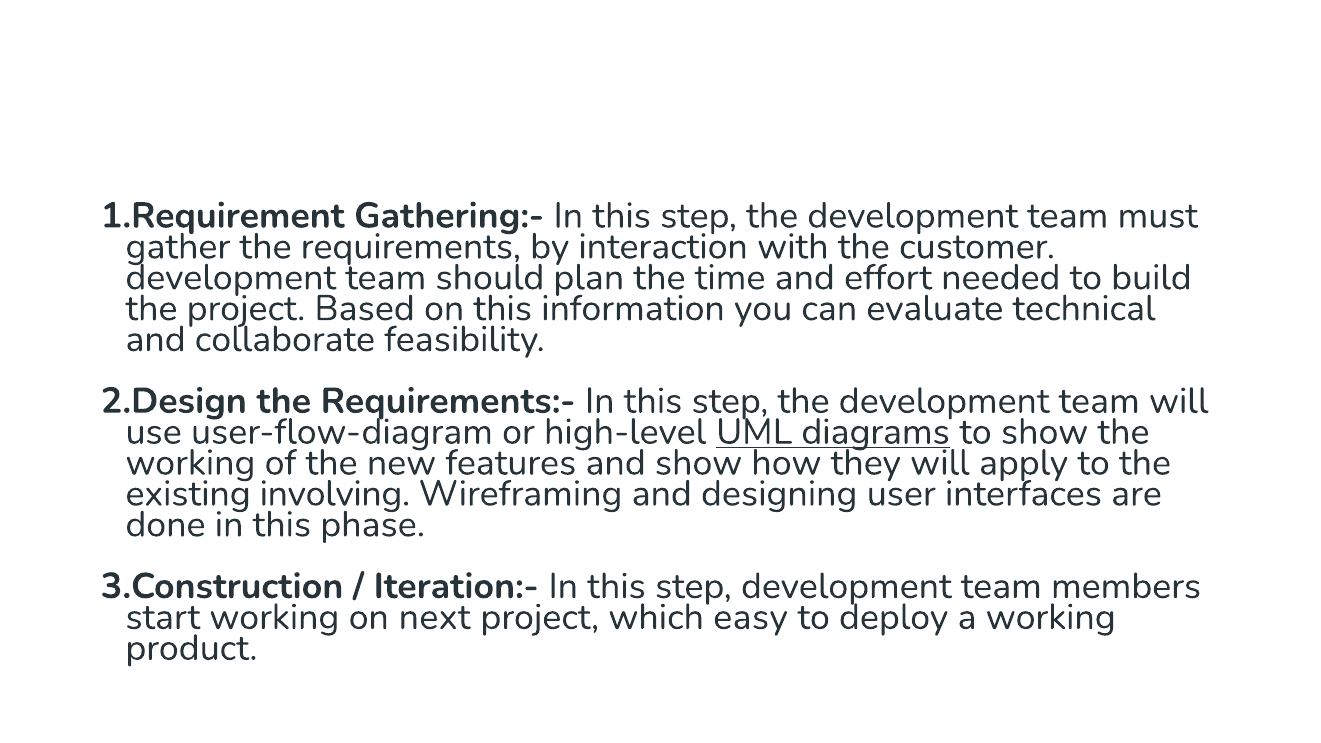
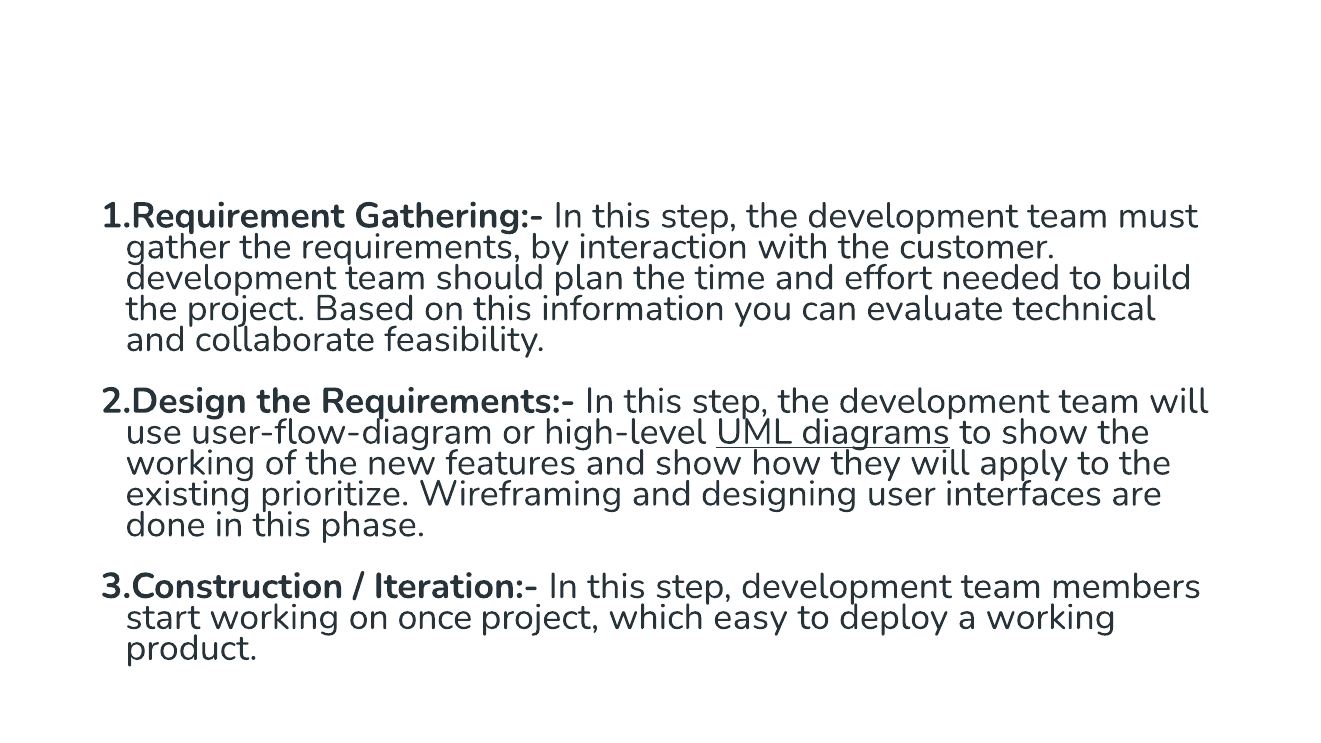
involving: involving -> prioritize (335, 494)
next: next -> once (435, 617)
